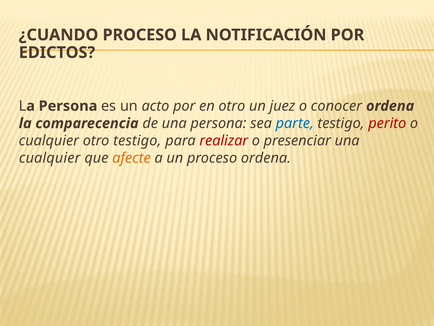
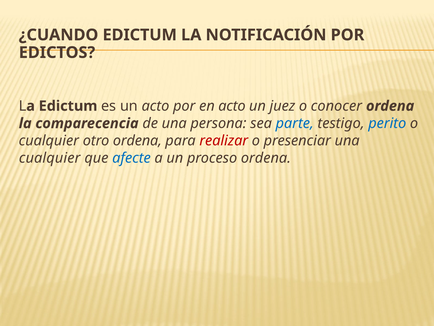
¿CUANDO PROCESO: PROCESO -> EDICTUM (140, 35)
a Persona: Persona -> Edictum (68, 106)
en otro: otro -> acto (232, 106)
perito colour: red -> blue (387, 123)
otro testigo: testigo -> ordena (137, 141)
afecte colour: orange -> blue (131, 158)
